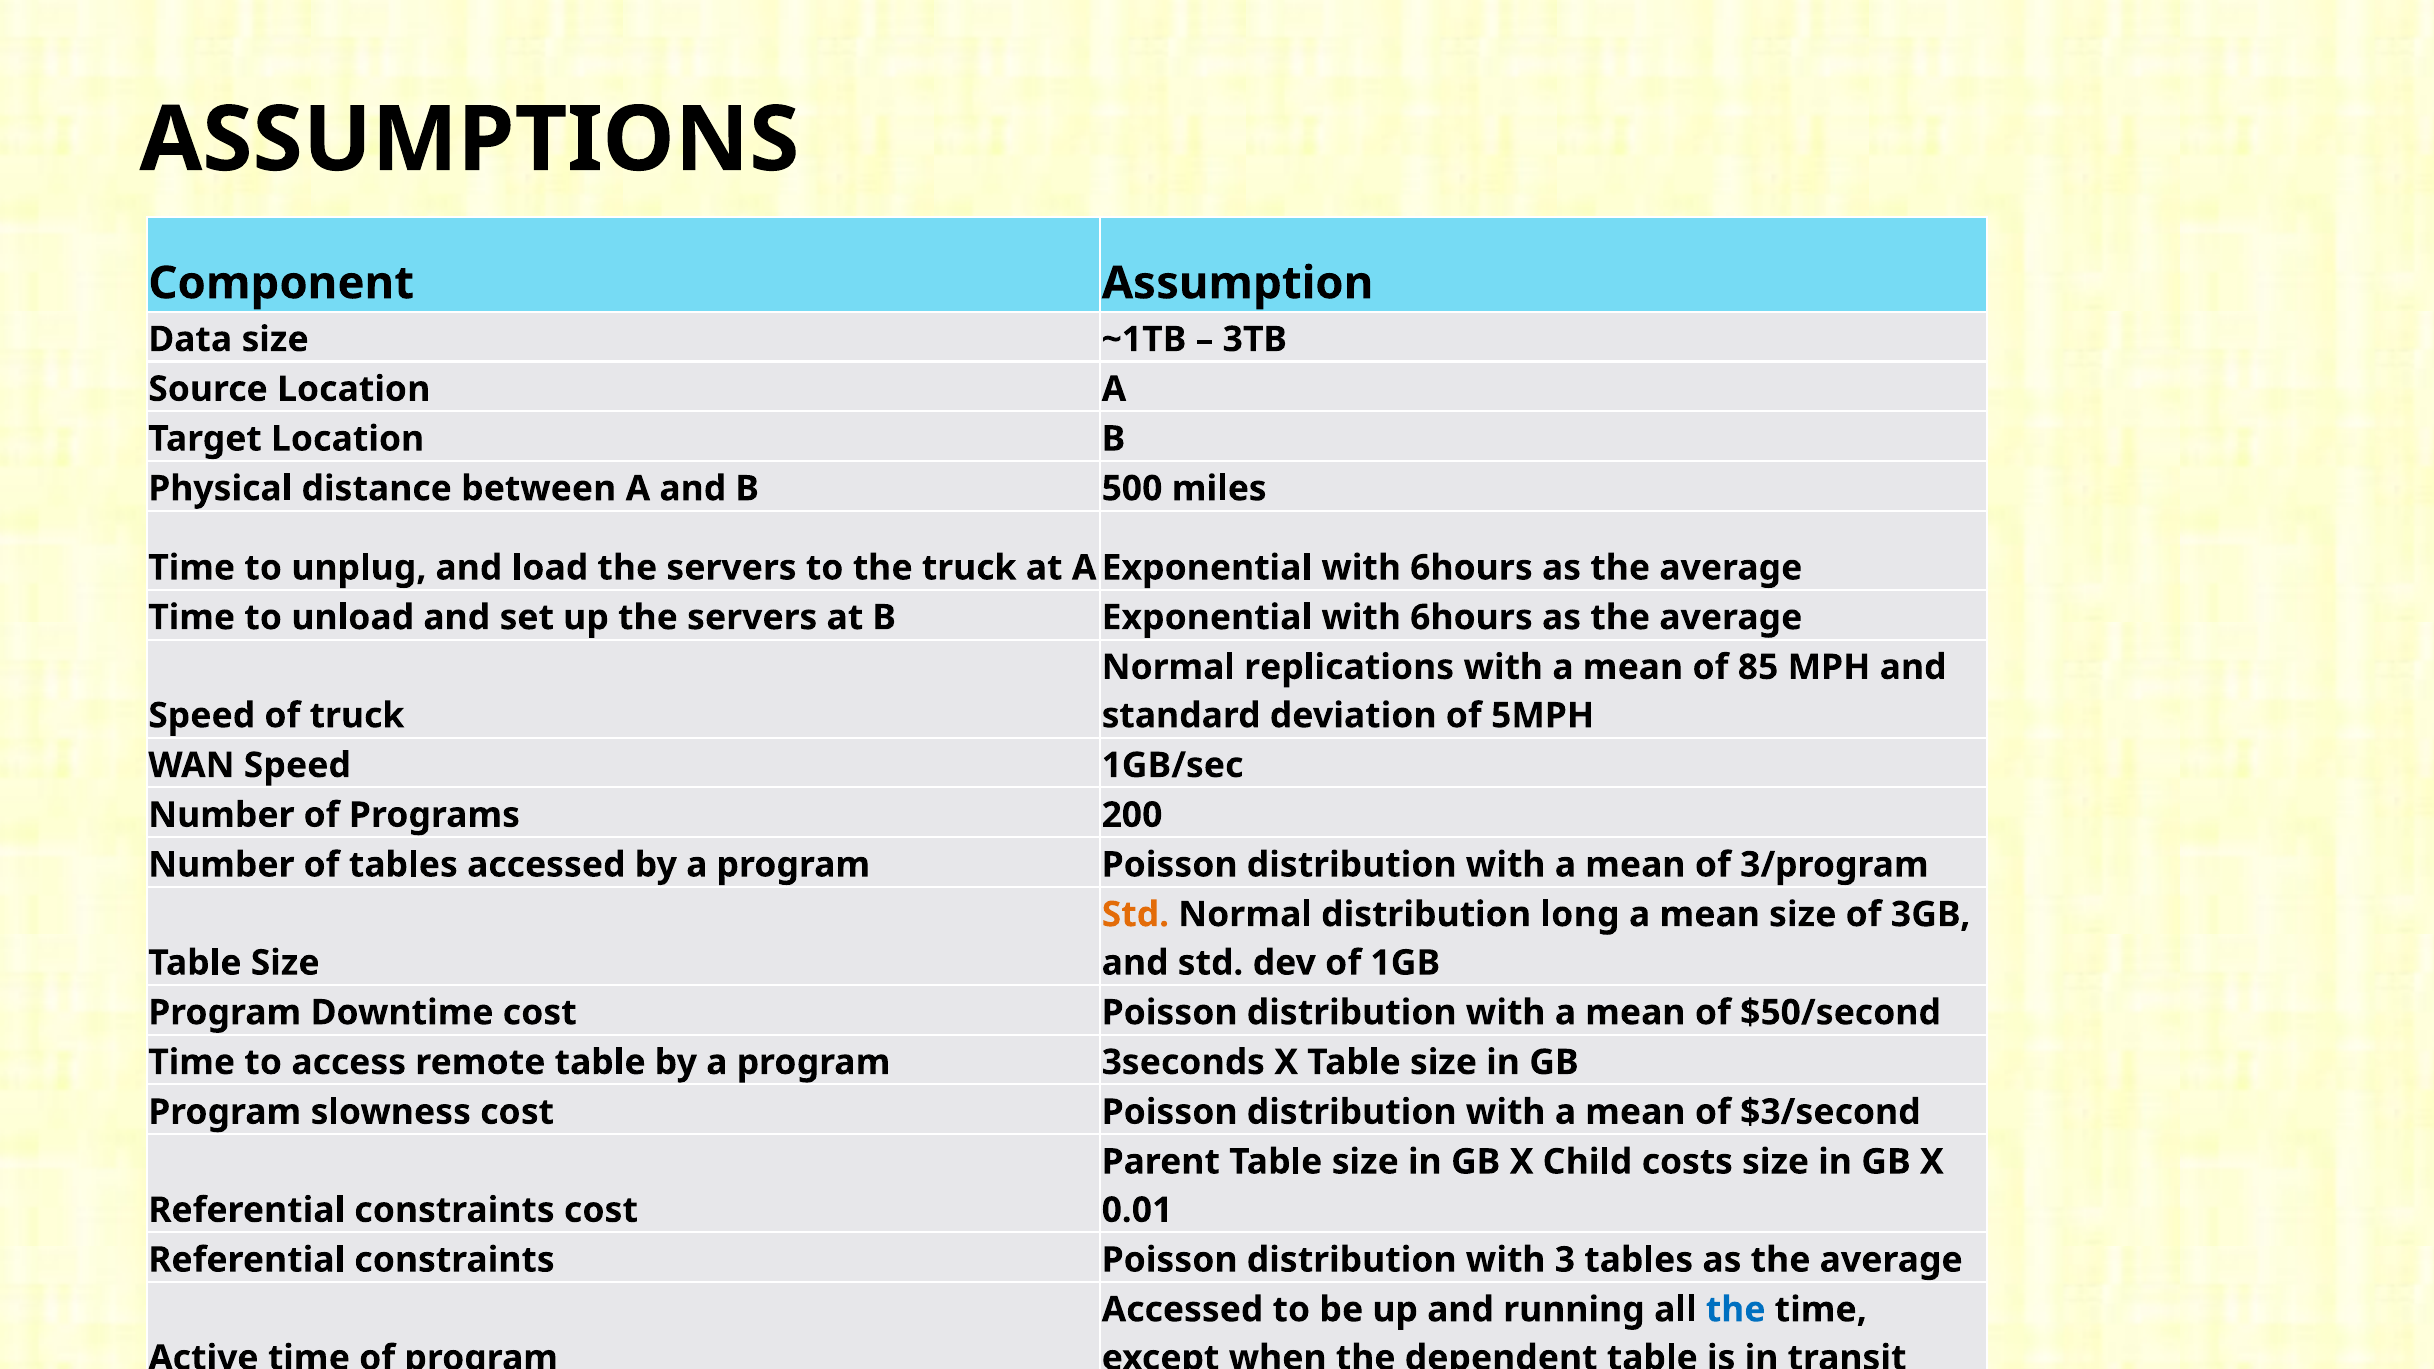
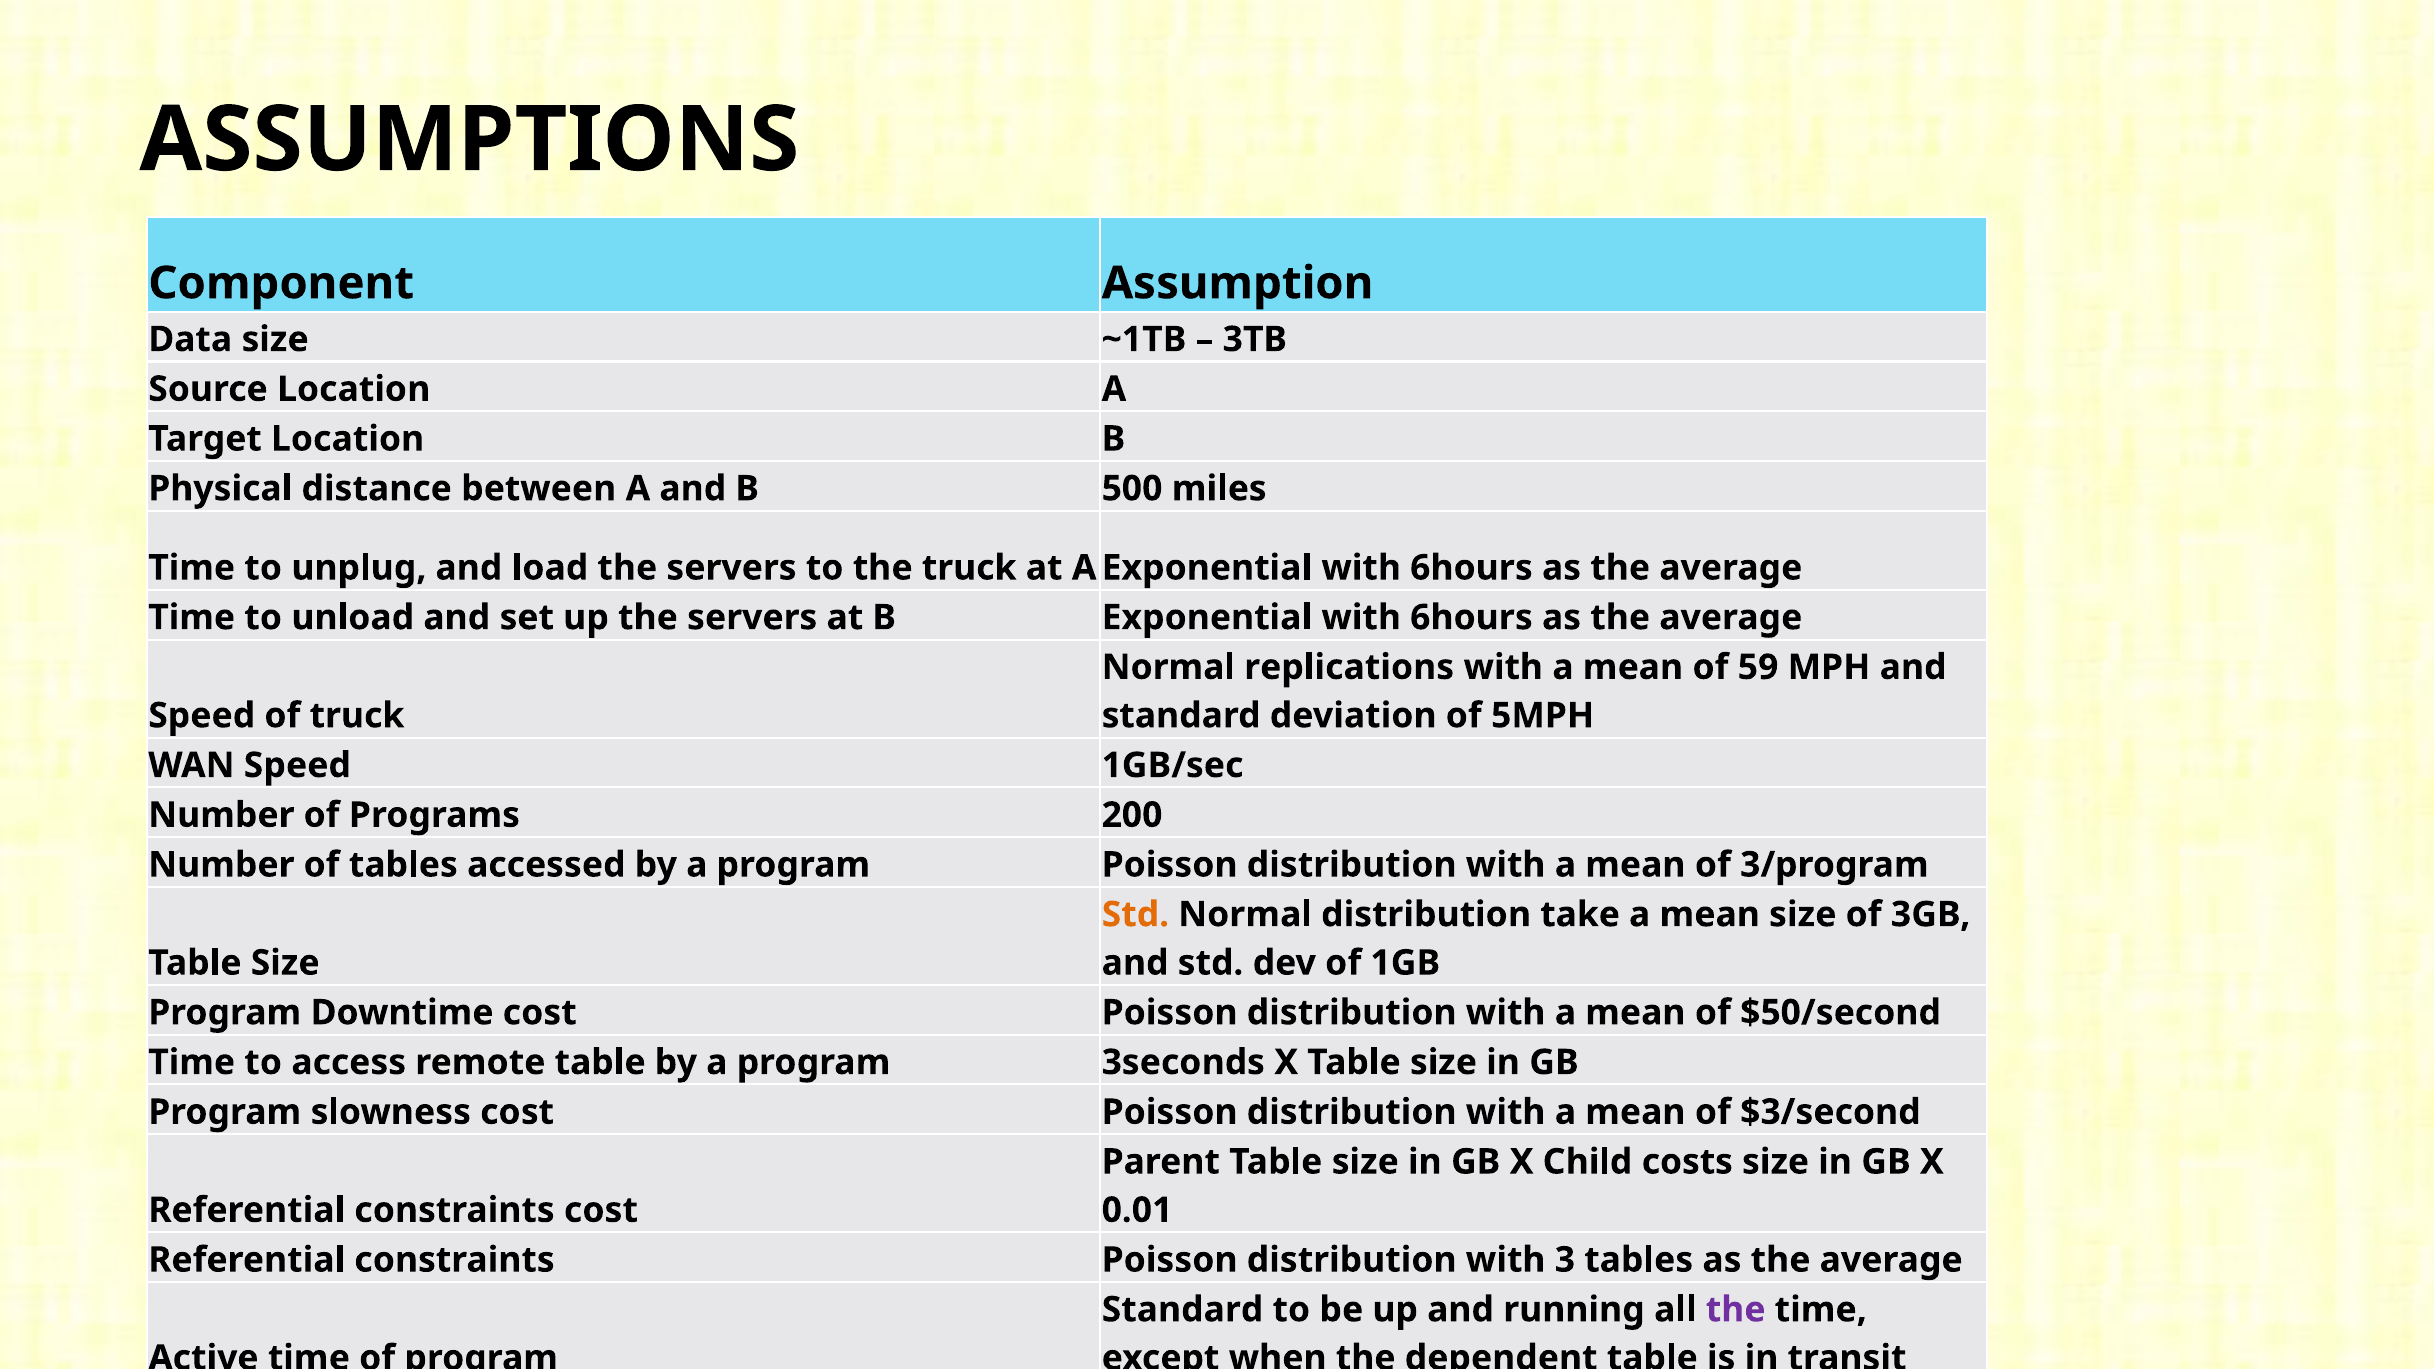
85: 85 -> 59 (1758, 667)
long: long -> take (1580, 915)
Accessed: Accessed -> Standard (1182, 1310)
the colour: blue -> purple (1736, 1310)
